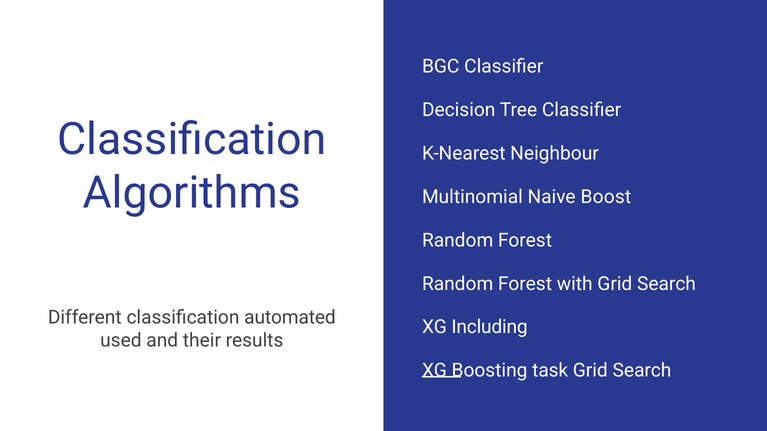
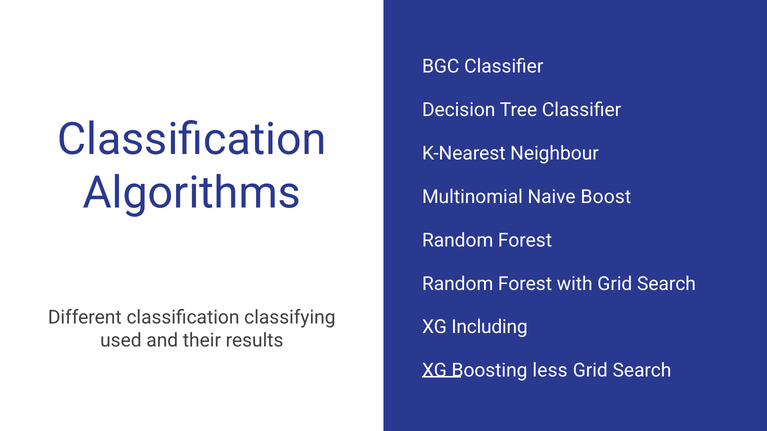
automated: automated -> classifying (290, 318)
task: task -> less (550, 371)
